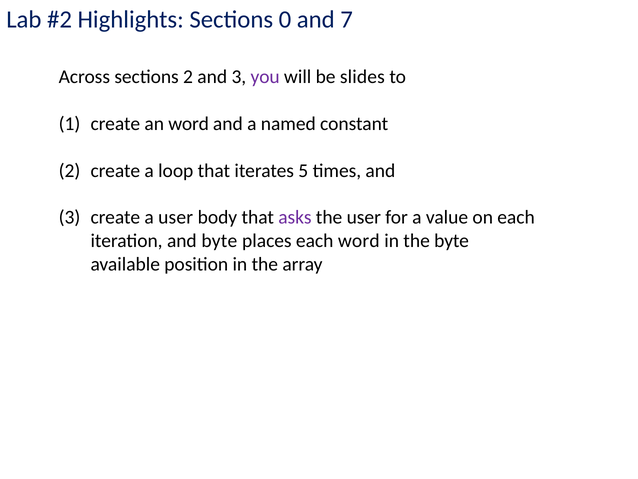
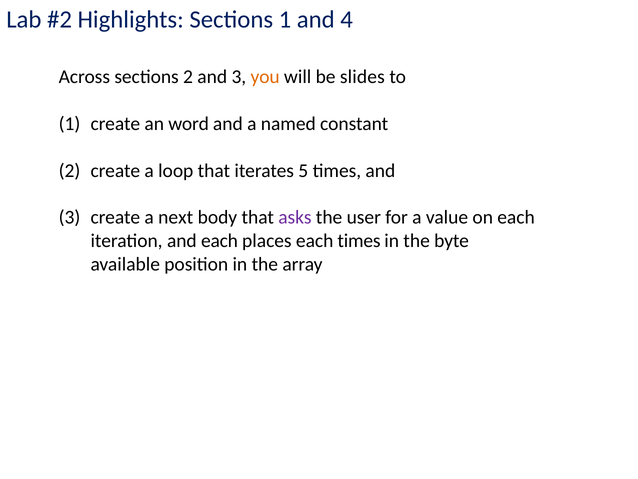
Sections 0: 0 -> 1 (285, 20)
7: 7 -> 4 (347, 20)
you colour: purple -> orange (265, 77)
a user: user -> next (176, 217)
and byte: byte -> each (220, 241)
each word: word -> times (359, 241)
